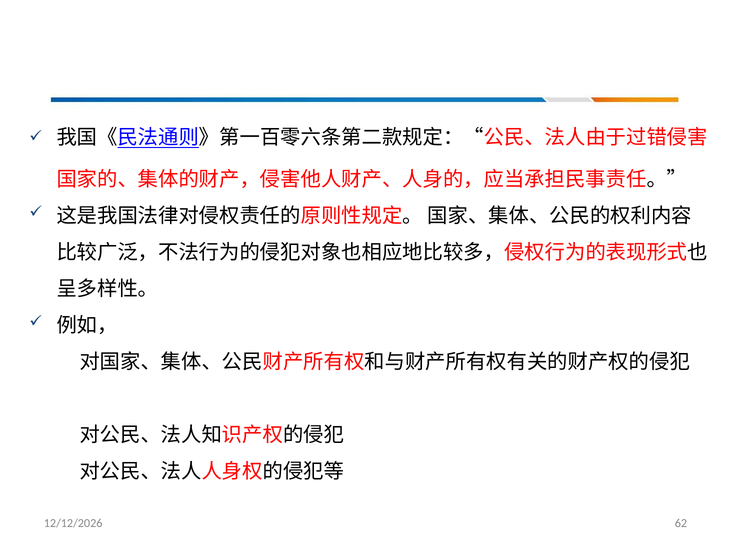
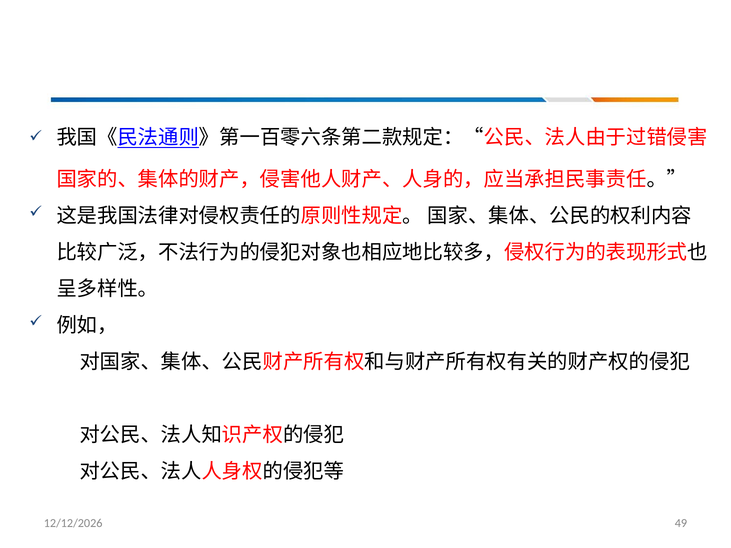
62: 62 -> 49 (681, 523)
